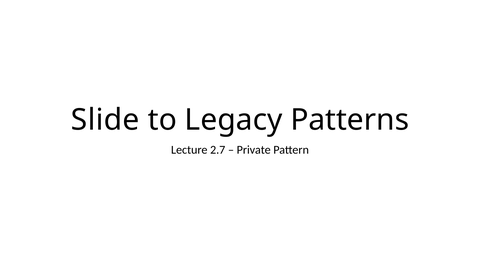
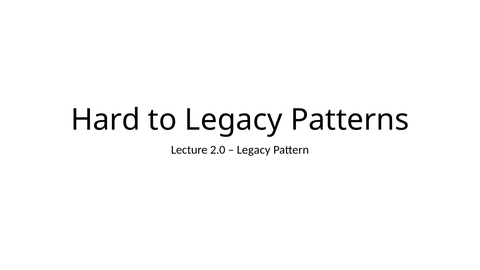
Slide: Slide -> Hard (105, 120)
2.7: 2.7 -> 2.0 (218, 150)
Private: Private -> Legacy (254, 150)
